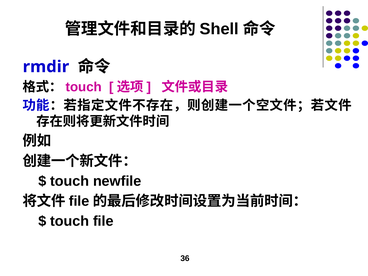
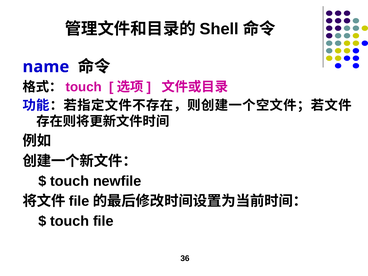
rmdir: rmdir -> name (46, 67)
